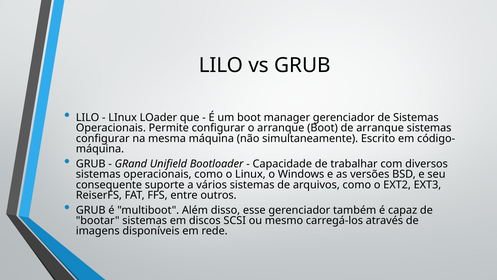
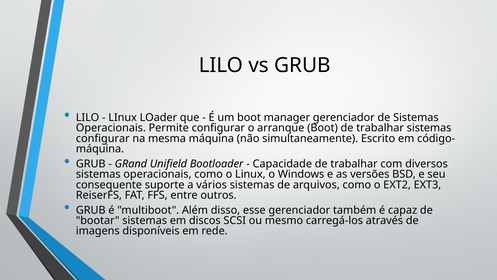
Boot de arranque: arranque -> trabalhar (380, 128)
